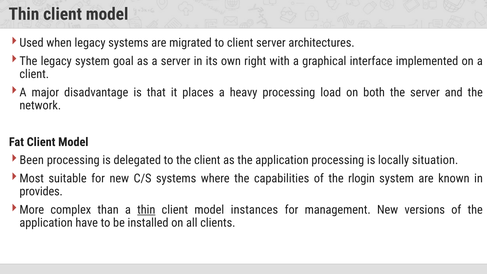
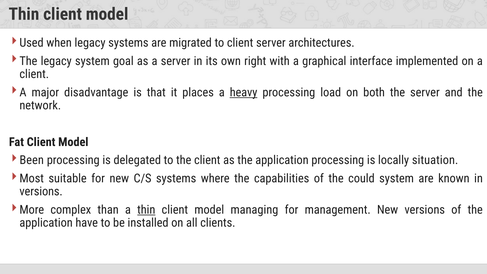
heavy underline: none -> present (244, 92)
rlogin: rlogin -> could (361, 178)
provides: provides -> versions (41, 192)
instances: instances -> managing (254, 210)
